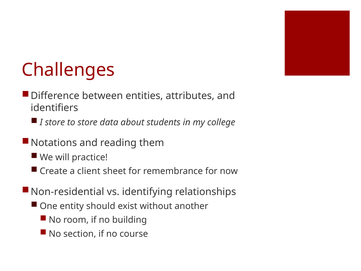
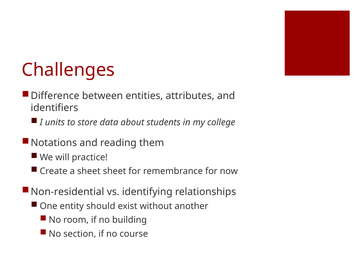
I store: store -> units (55, 122)
a client: client -> sheet (89, 171)
